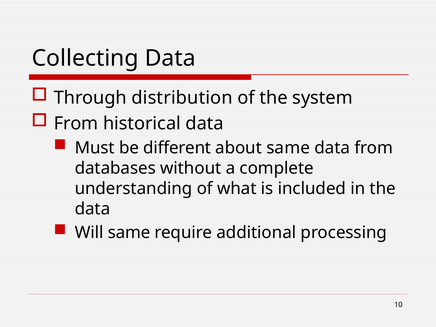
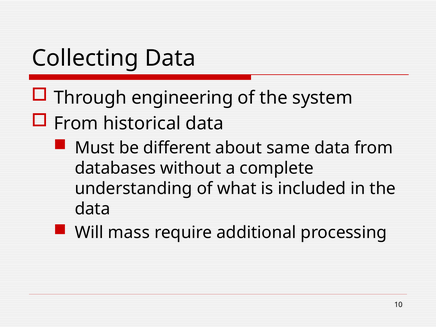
distribution: distribution -> engineering (182, 98)
Will same: same -> mass (129, 233)
